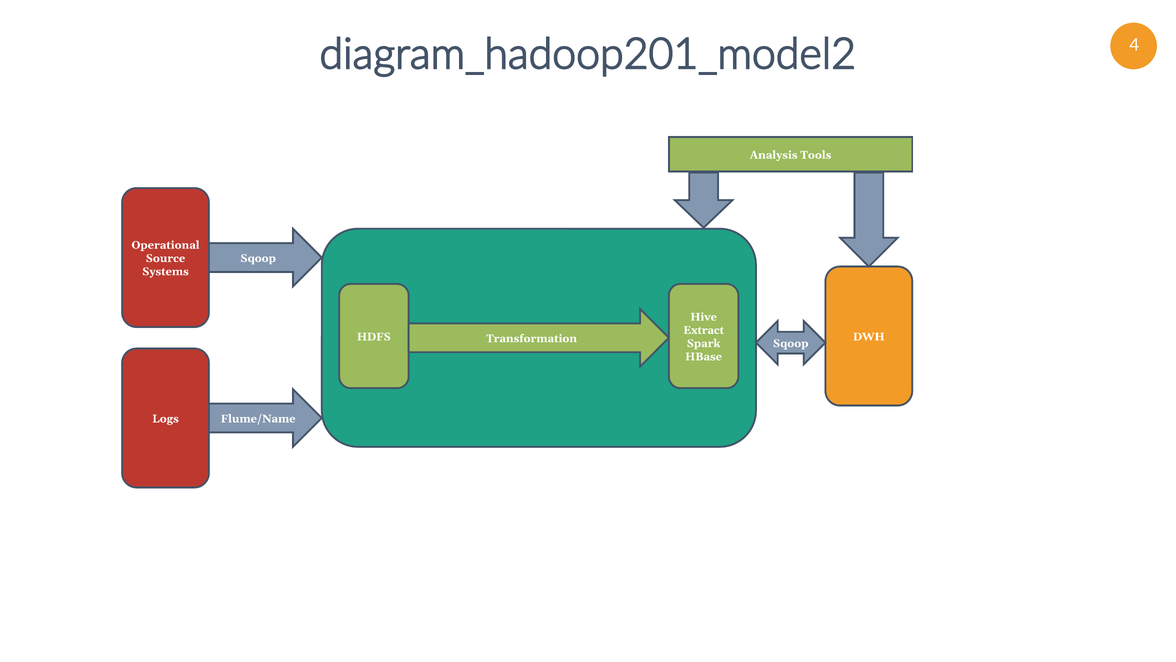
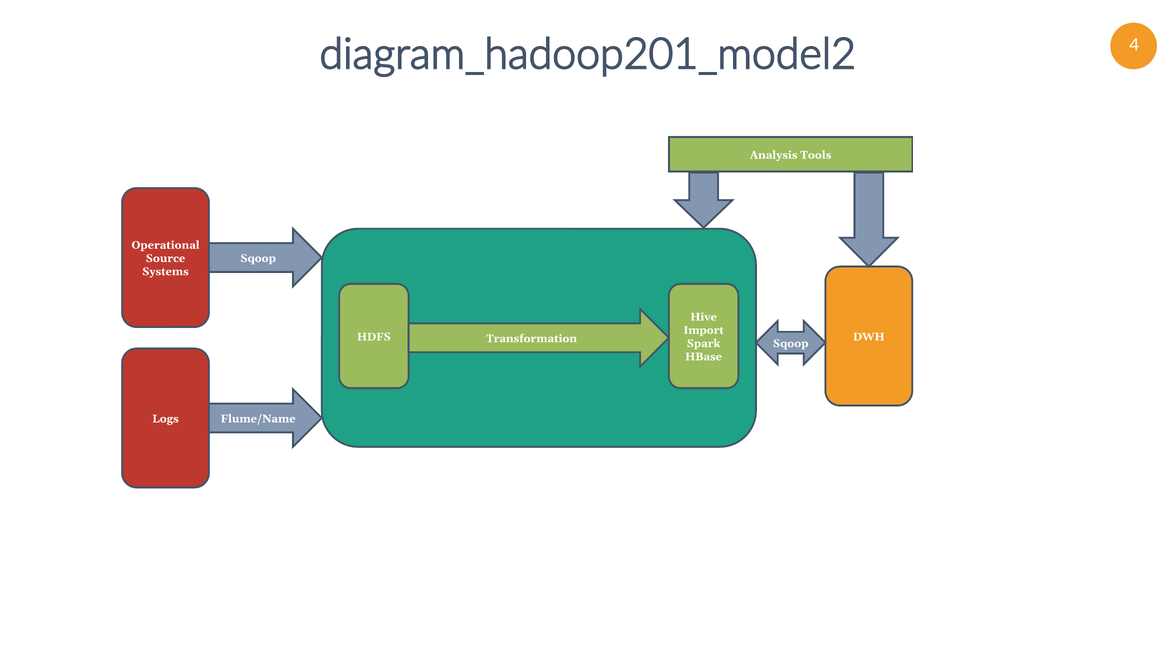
Extract: Extract -> Import (704, 330)
